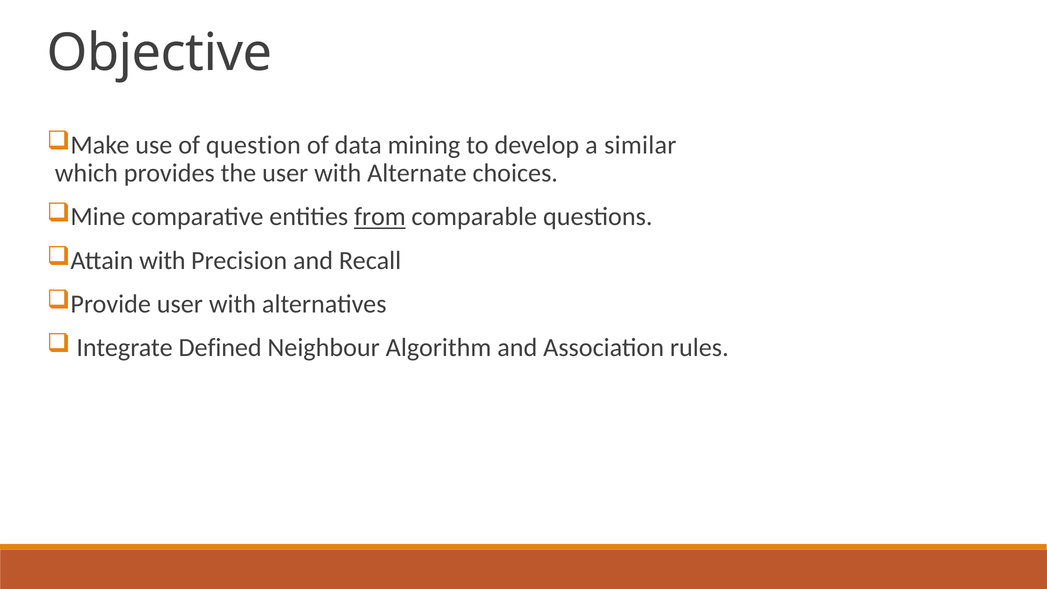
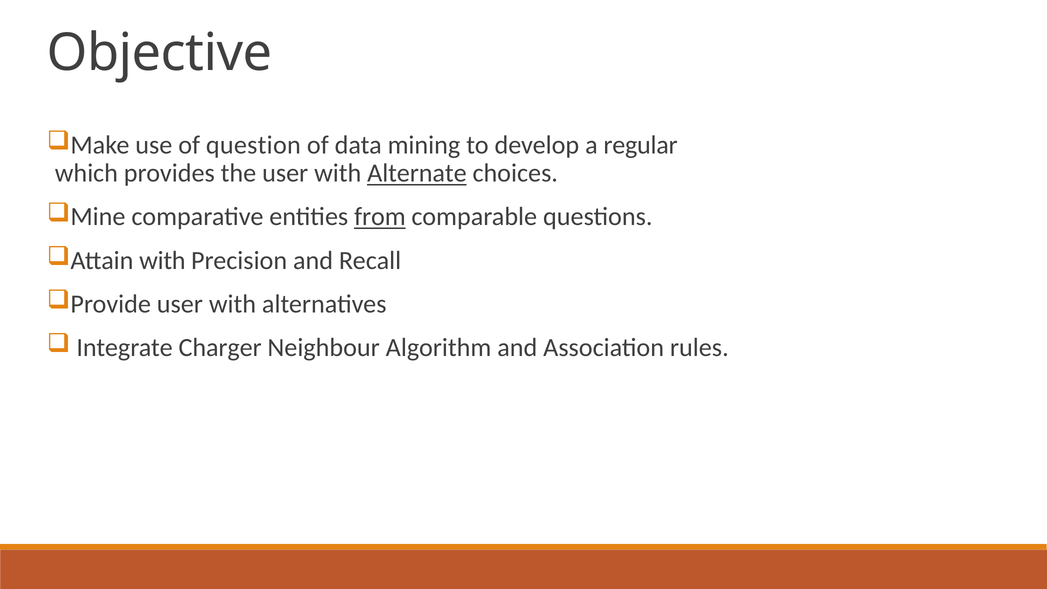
similar: similar -> regular (641, 145)
Alternate underline: none -> present (417, 173)
Defined: Defined -> Charger (220, 347)
